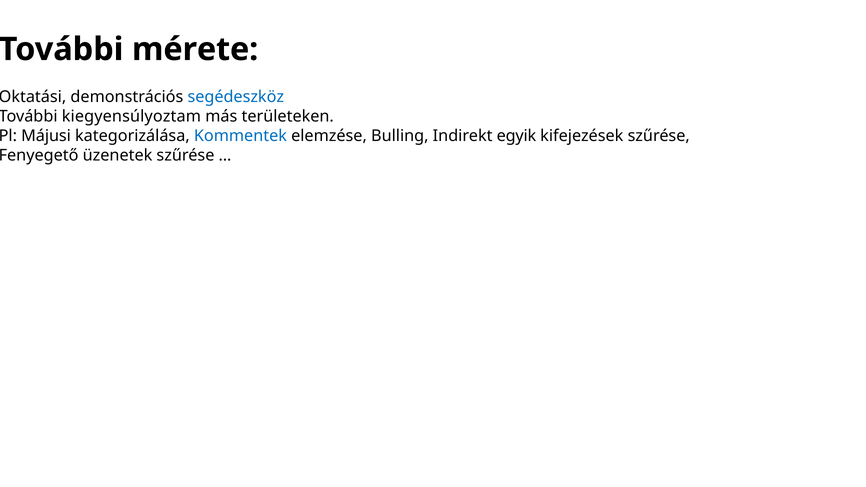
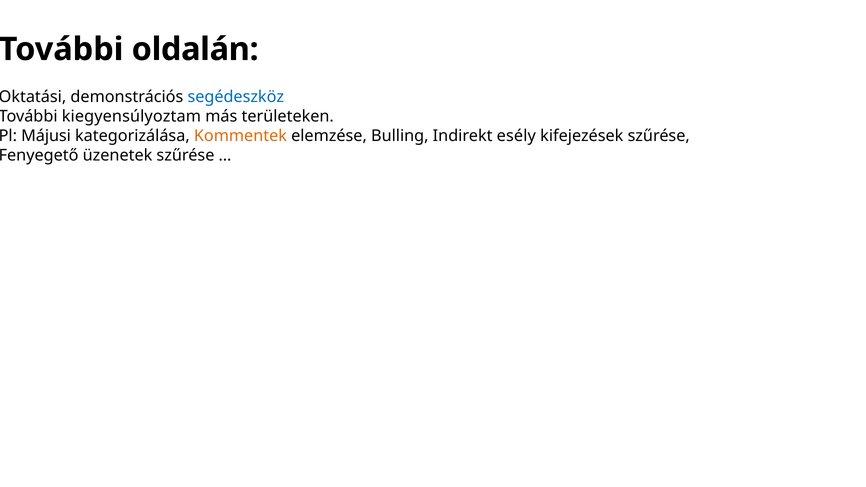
mérete: mérete -> oldalán (195, 49)
Kommentek colour: blue -> orange (240, 136)
egyik: egyik -> esély (516, 136)
